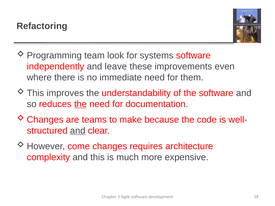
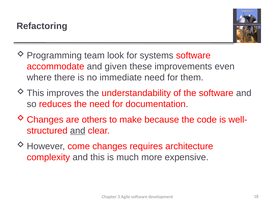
independently: independently -> accommodate (56, 67)
leave: leave -> given (116, 67)
the underline: present -> none (80, 104)
teams: teams -> others (94, 120)
